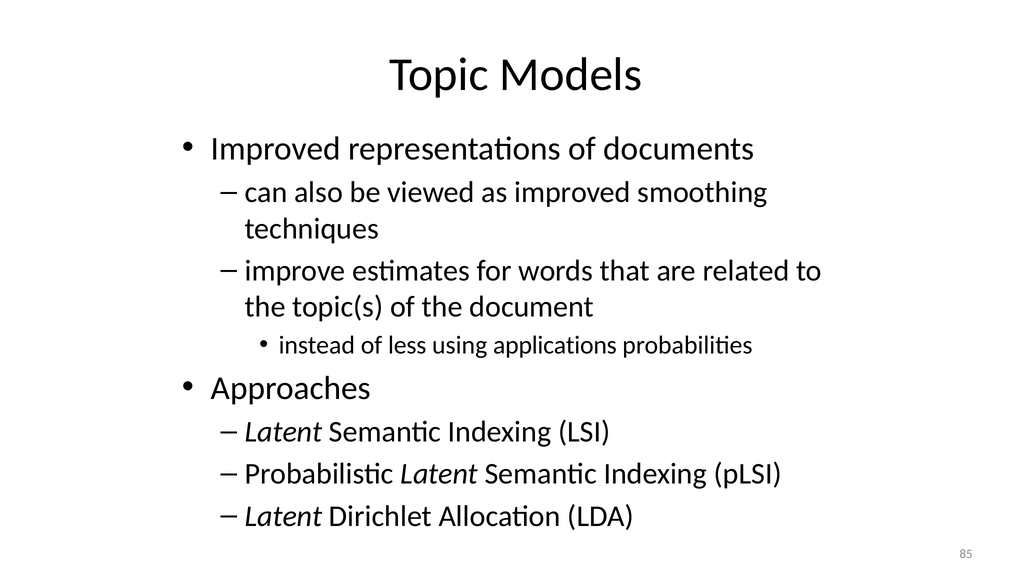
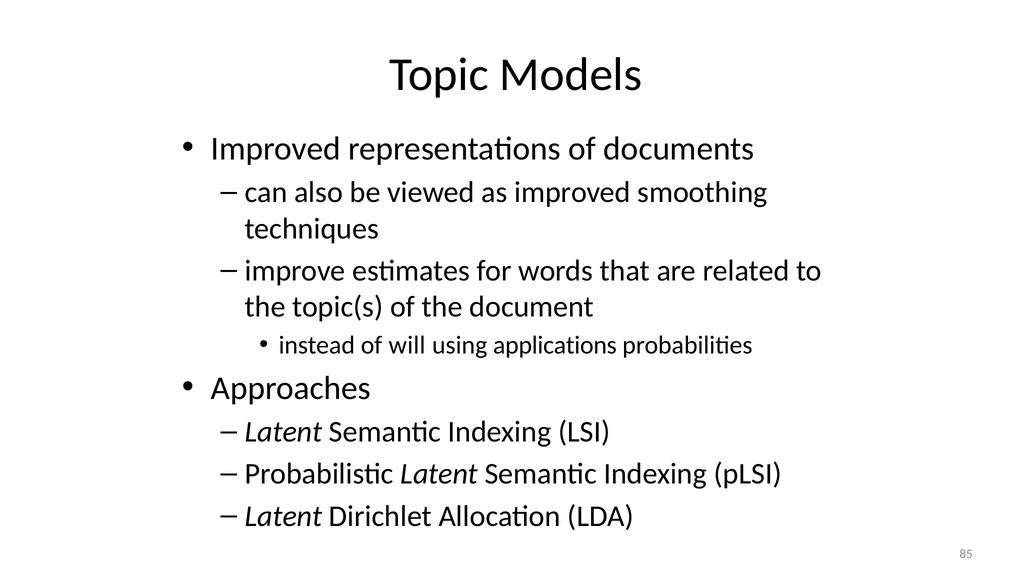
less: less -> will (407, 346)
